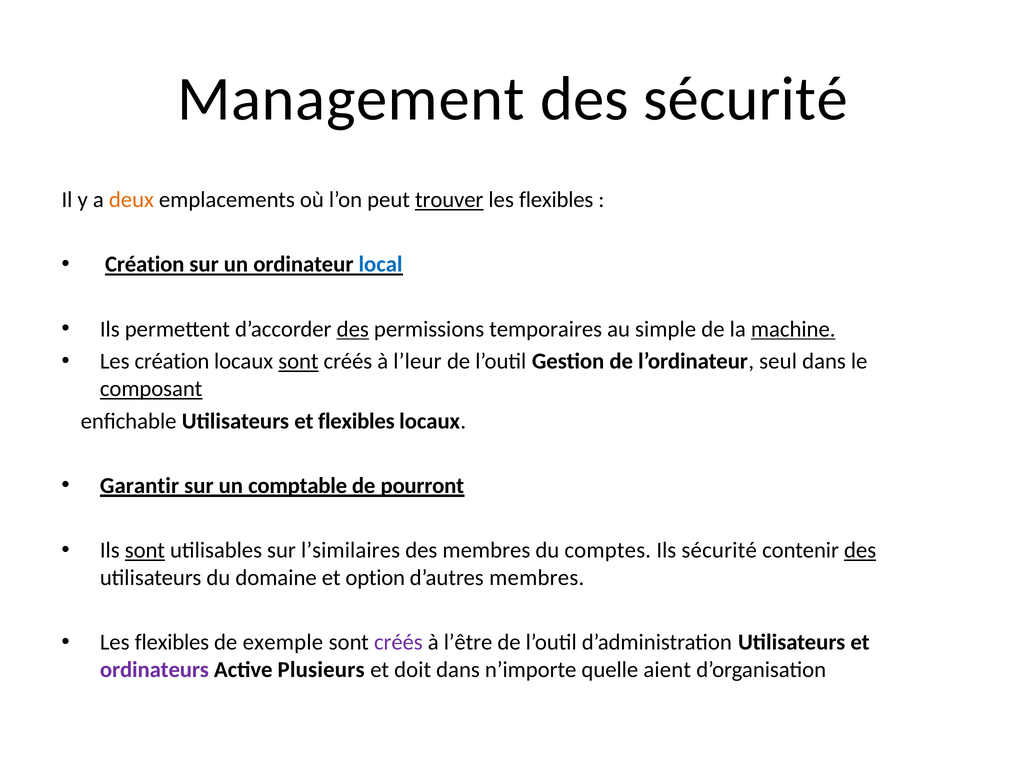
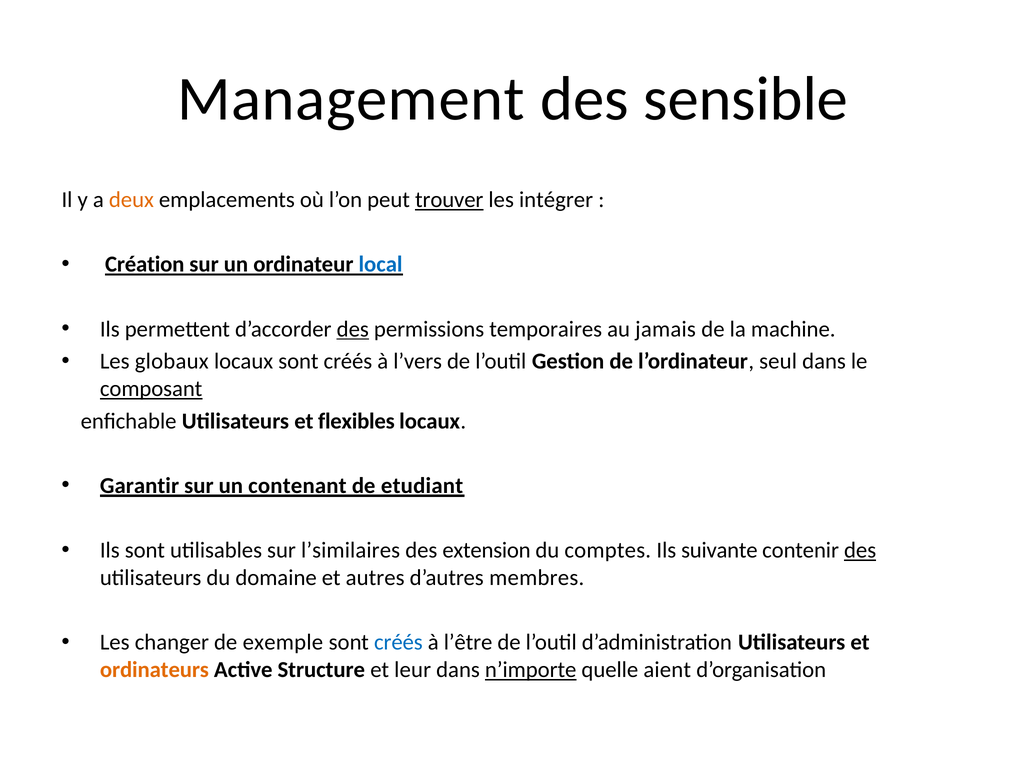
des sécurité: sécurité -> sensible (746, 99)
flexibles: flexibles -> intégrer (556, 200)
simple: simple -> jamais (666, 329)
machine underline: present -> none (793, 329)
Les création: création -> globaux (172, 361)
sont underline: present -> none (298, 361)
l’leur: l’leur -> l’vers (418, 361)
comptable: comptable -> contenant (297, 486)
pourront: pourront -> etudiant (422, 486)
sont underline: present -> none (145, 550)
des membres: membres -> extension (487, 550)
Ils sécurité: sécurité -> suivante (719, 550)
option: option -> autres (375, 578)
flexibles: flexibles -> changer (172, 642)
créés colour: purple -> blue (398, 642)
ordinateurs colour: purple -> orange (154, 670)
Plusieurs: Plusieurs -> Structure (321, 670)
doit: doit -> leur (413, 670)
n’importe underline: none -> present (531, 670)
